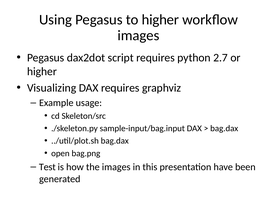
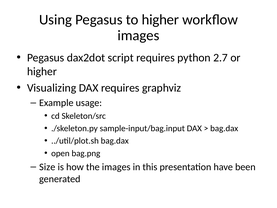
Test: Test -> Size (47, 167)
